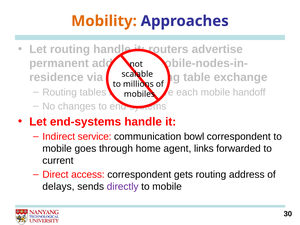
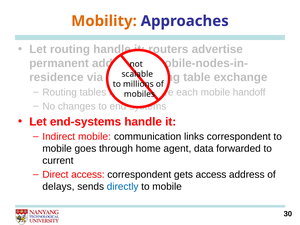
Indirect service: service -> mobile (95, 137)
bowl: bowl -> links (194, 137)
links: links -> data (204, 149)
gets routing: routing -> access (211, 175)
directly colour: purple -> blue (123, 187)
